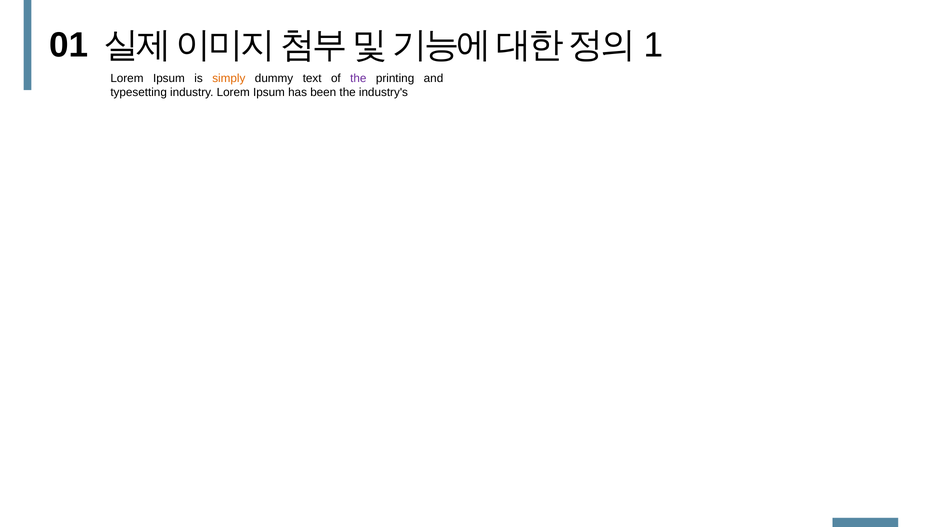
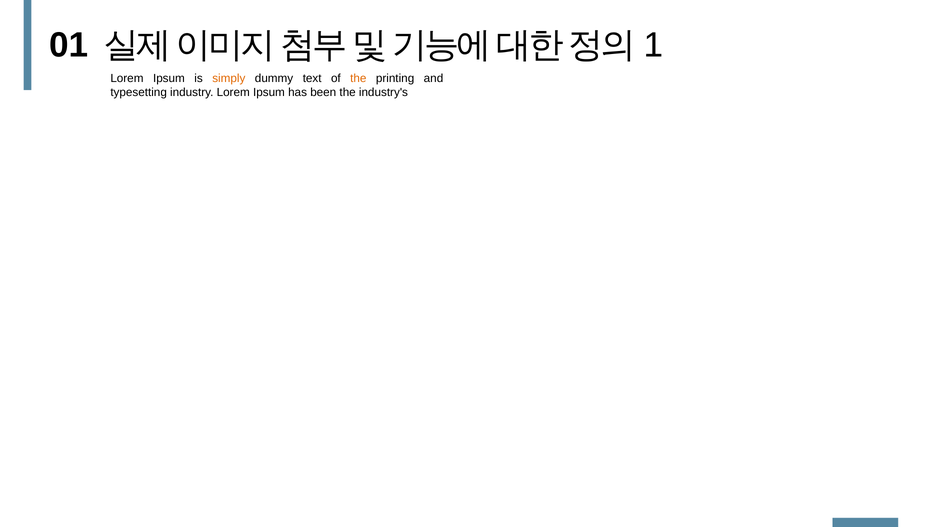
the colour: purple -> orange (358, 79)
